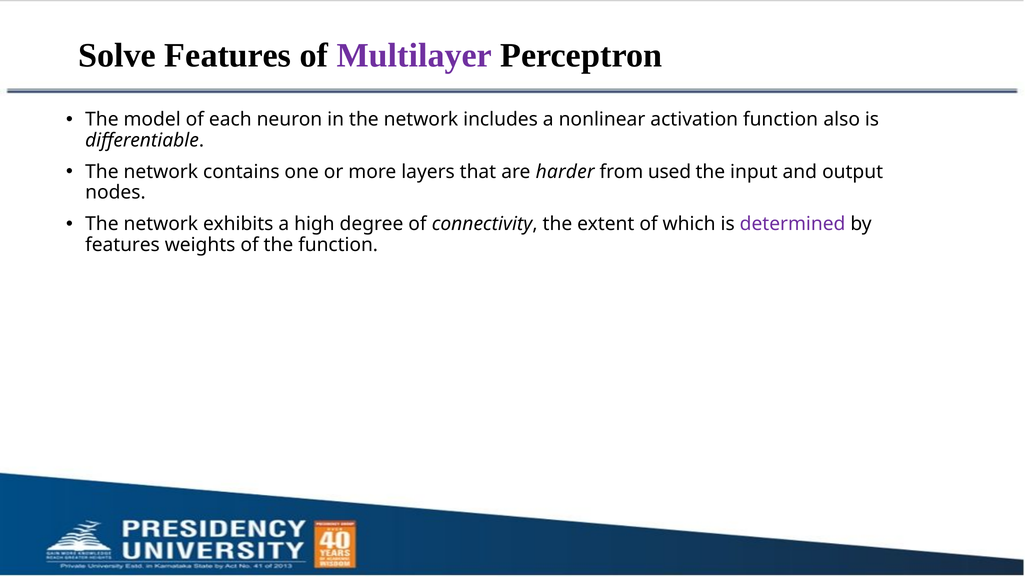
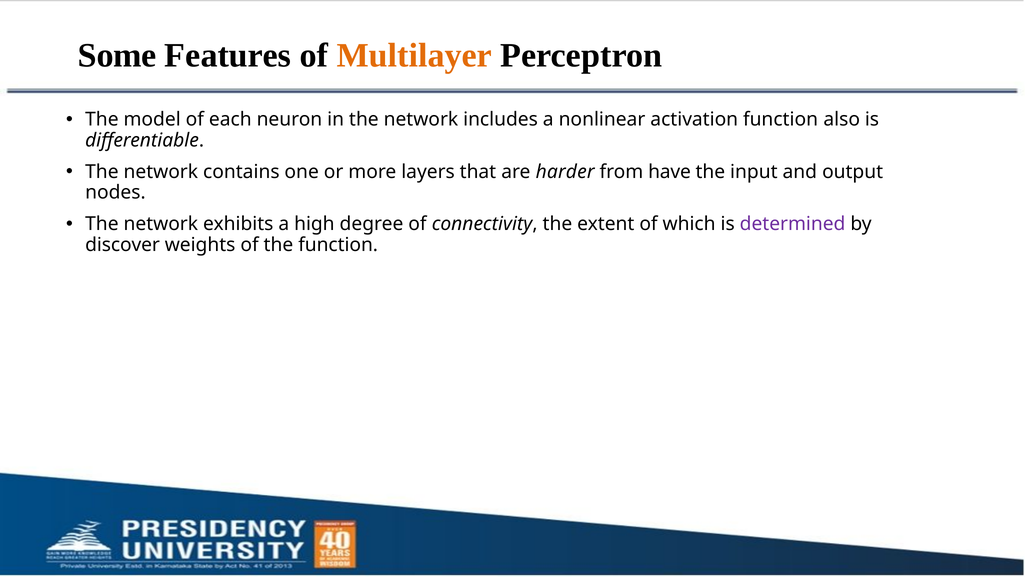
Solve: Solve -> Some (117, 55)
Multilayer colour: purple -> orange (414, 55)
used: used -> have (670, 172)
features: features -> discover (123, 245)
